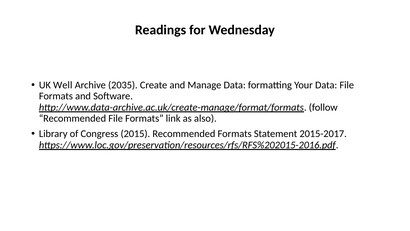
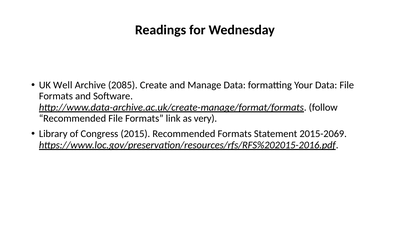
2035: 2035 -> 2085 (123, 85)
also: also -> very (205, 118)
2015-2017: 2015-2017 -> 2015-2069 (323, 134)
